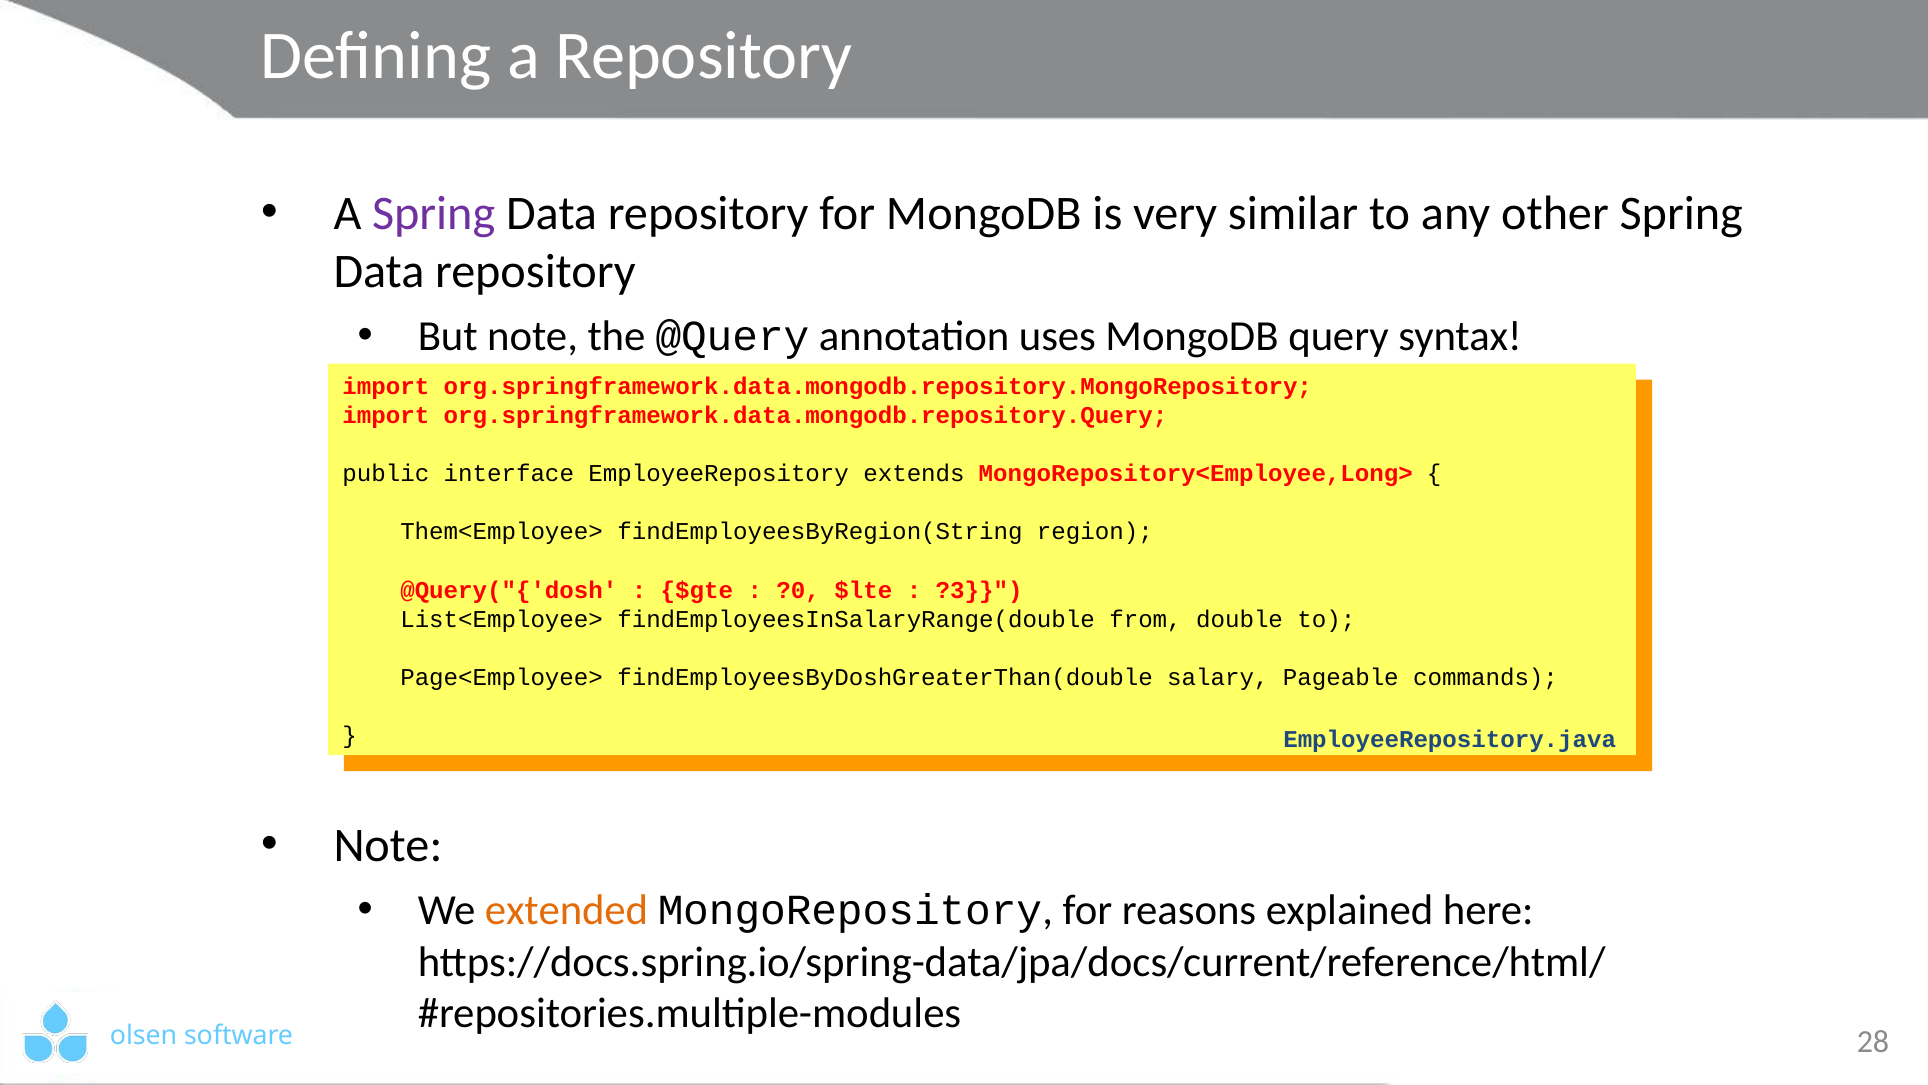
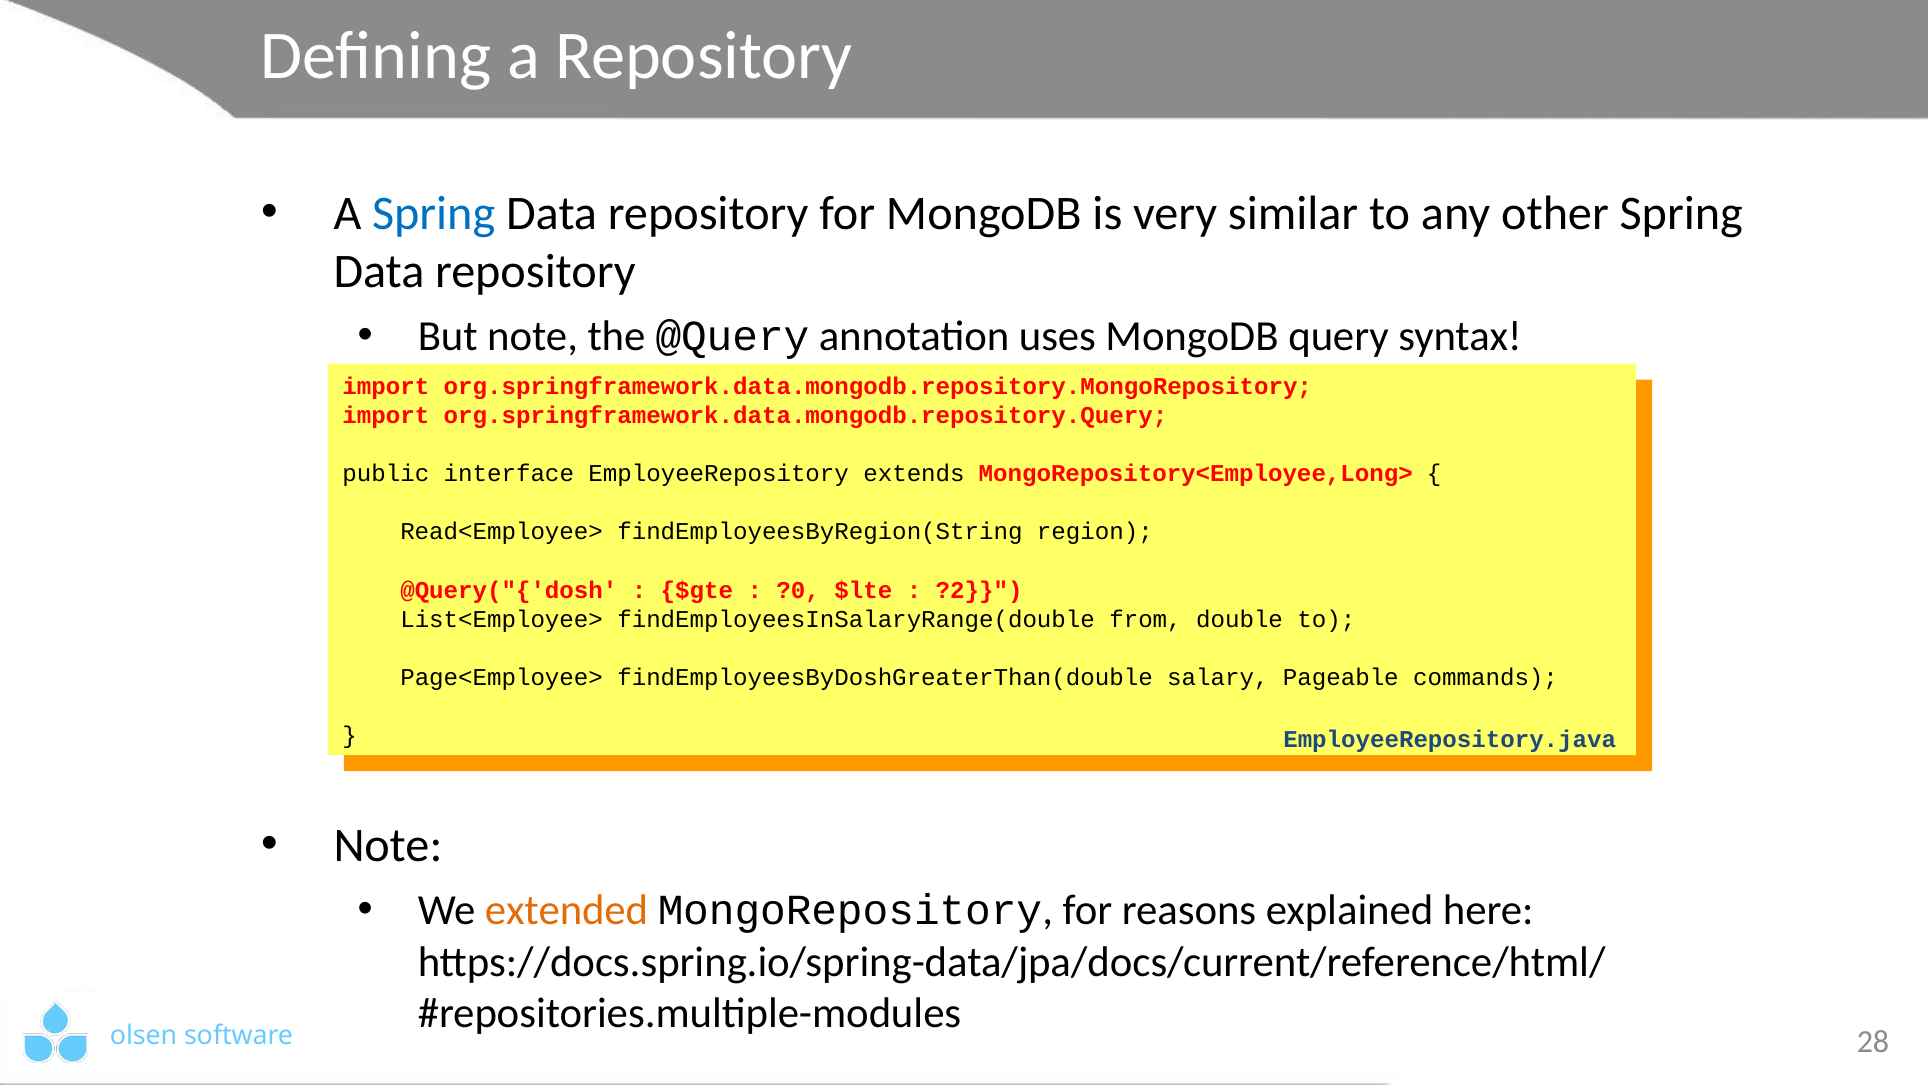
Spring colour: purple -> blue (434, 214)
Them<Employee>: Them<Employee> -> Read<Employee> (502, 532)
?3: ?3 -> ?2 (979, 590)
